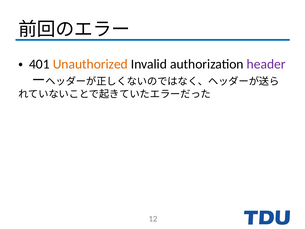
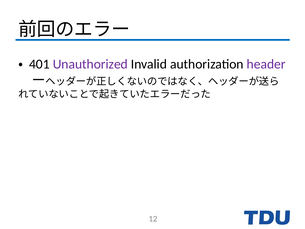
Unauthorized colour: orange -> purple (90, 64)
